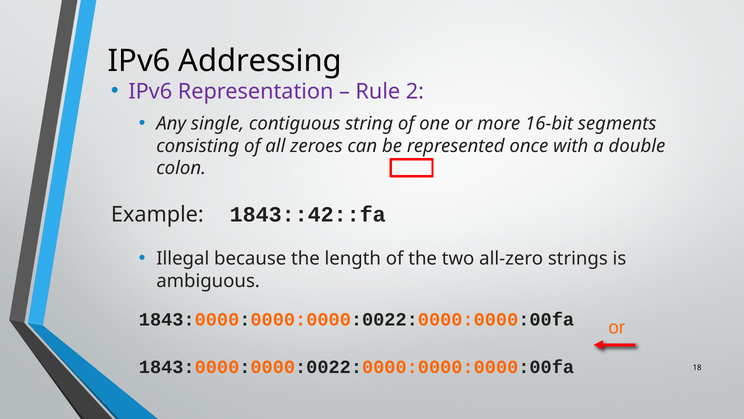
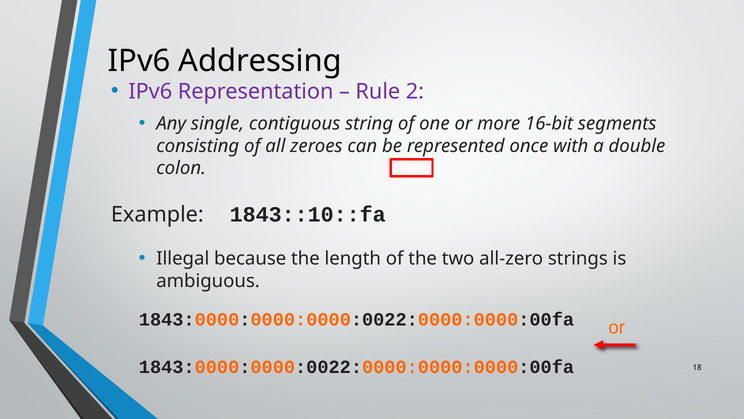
1843::42::fa: 1843::42::fa -> 1843::10::fa (308, 214)
